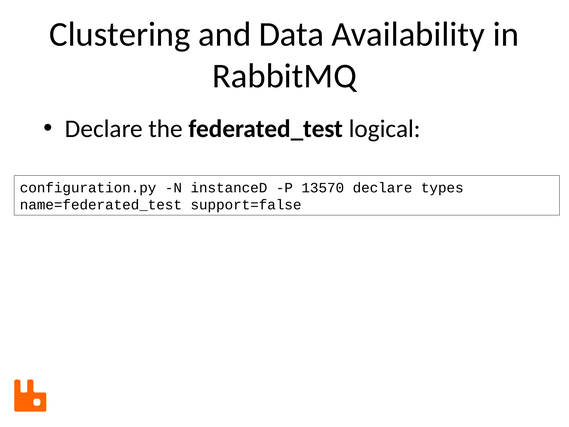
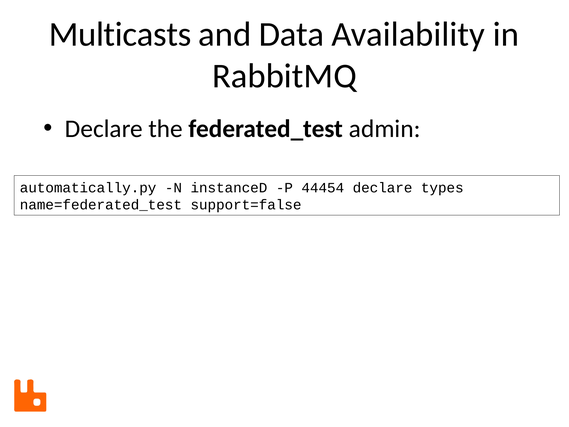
Clustering: Clustering -> Multicasts (120, 34)
logical: logical -> admin (385, 129)
configuration.py: configuration.py -> automatically.py (88, 188)
13570: 13570 -> 44454 (323, 188)
